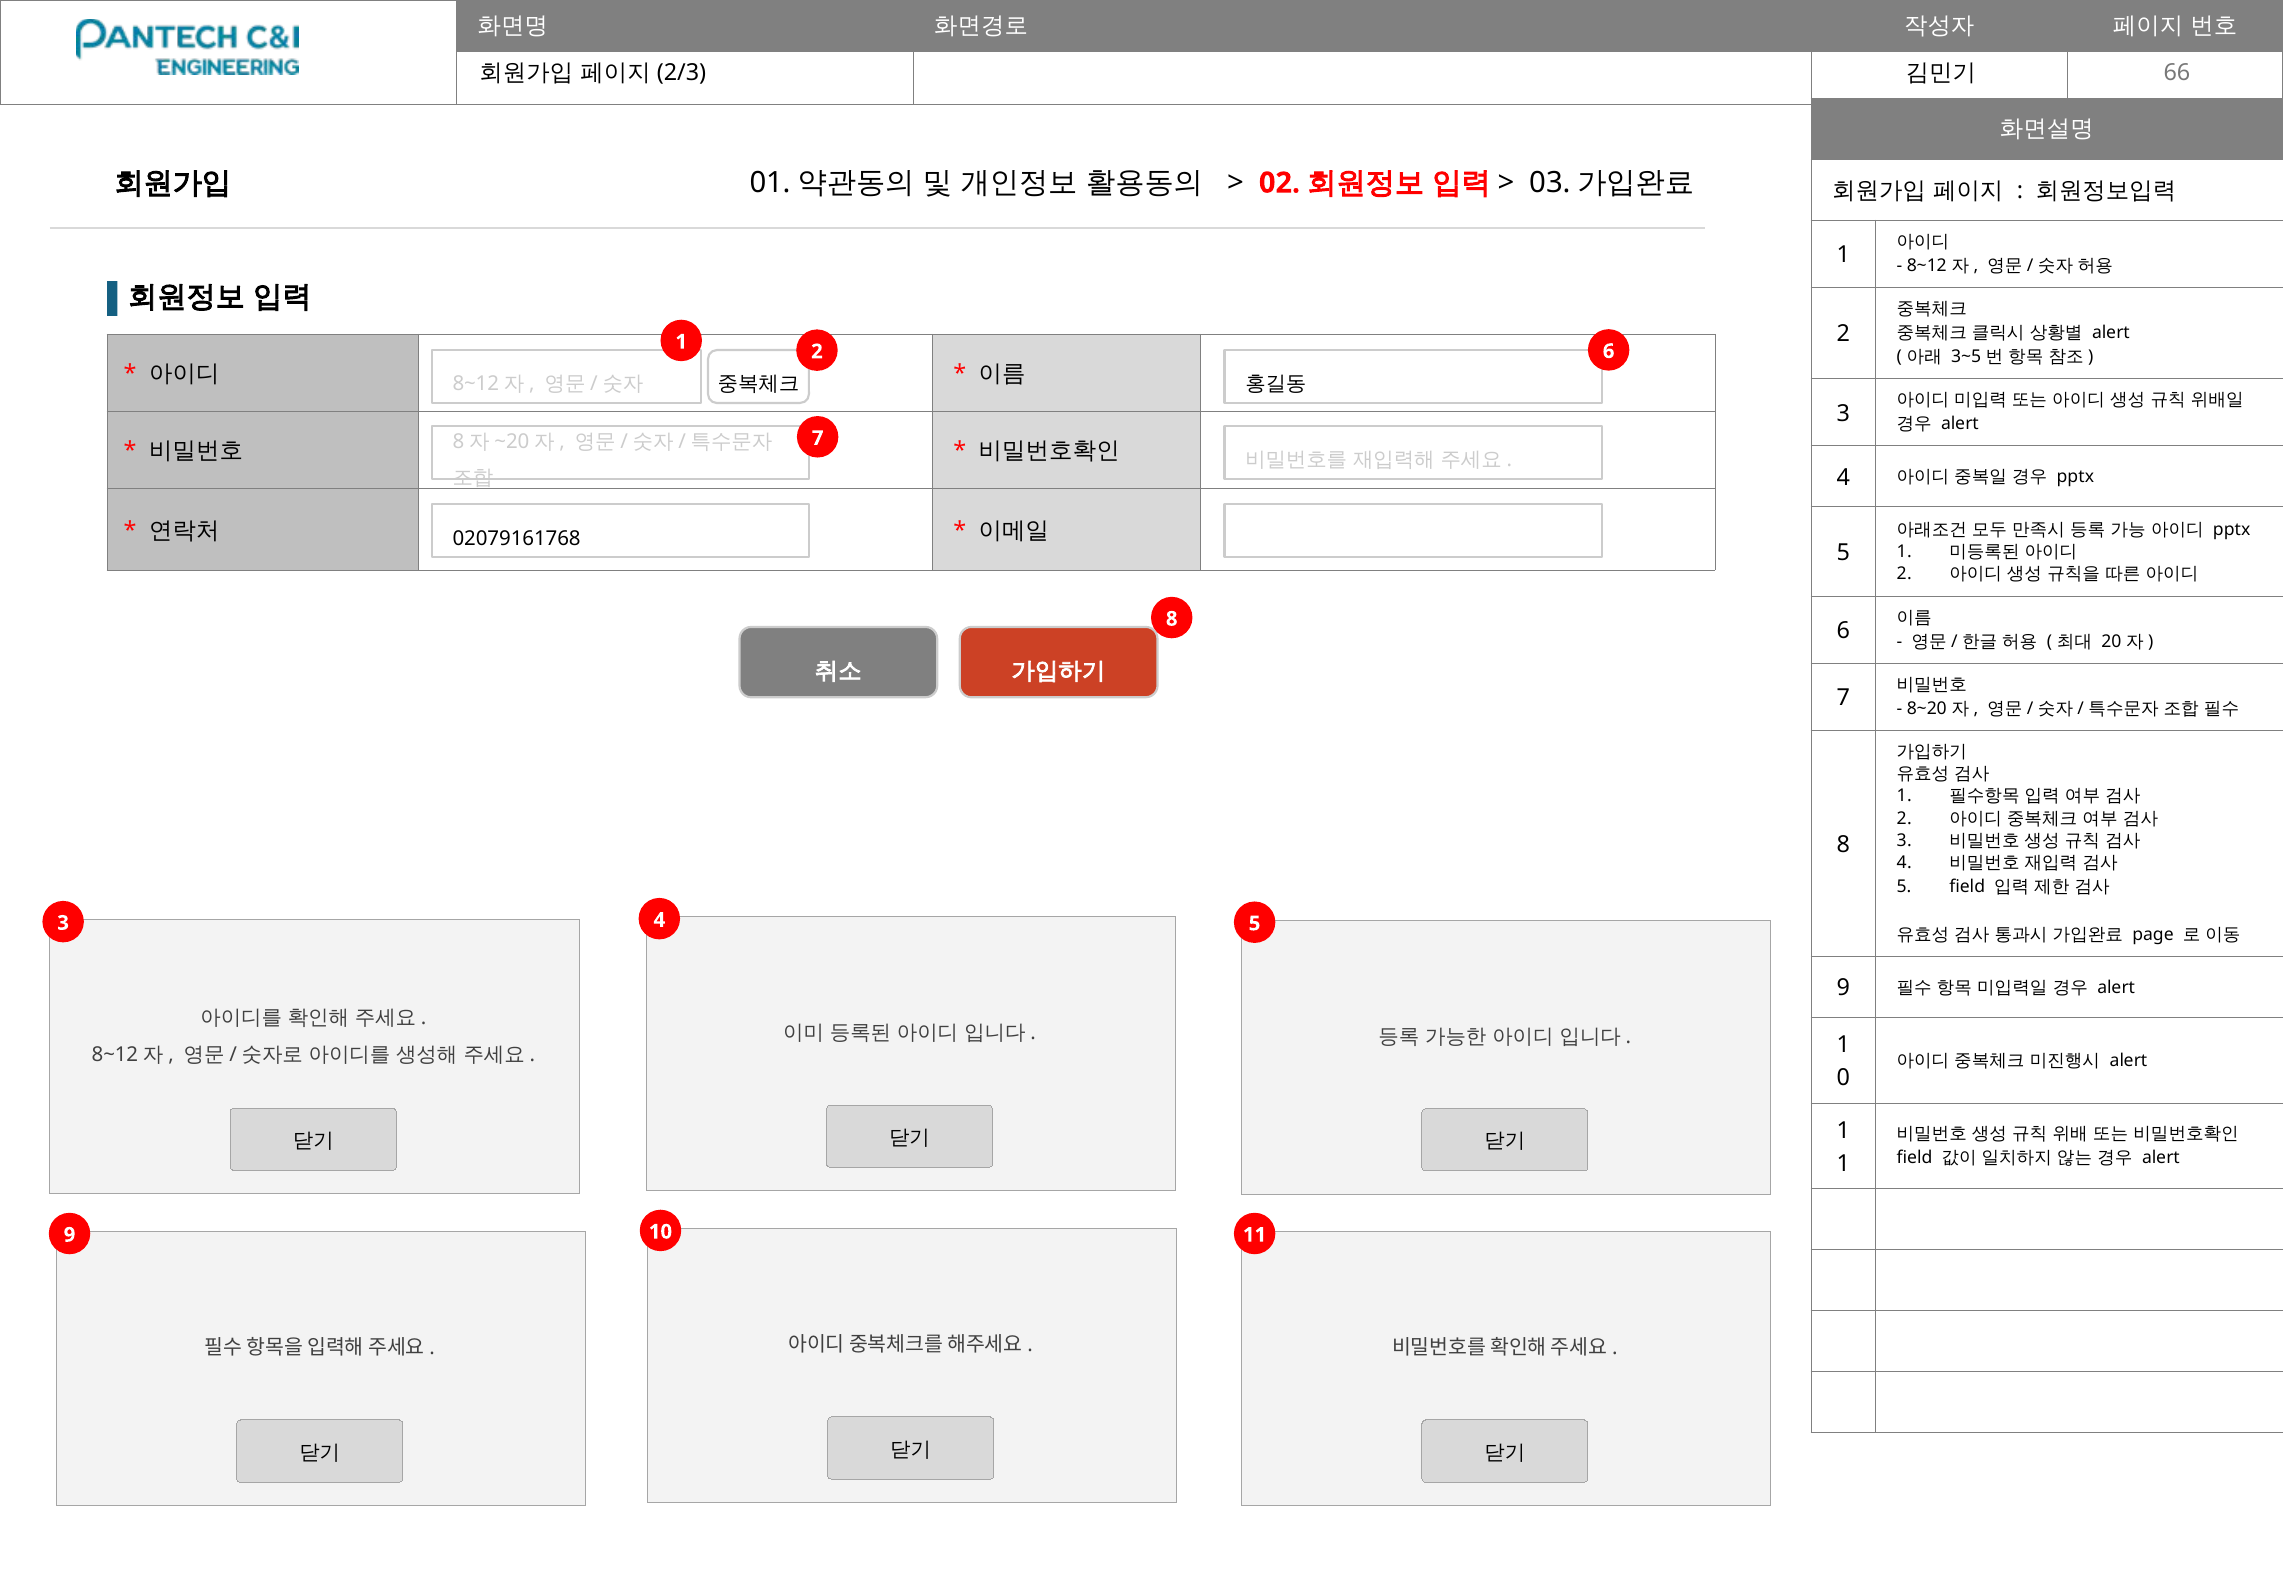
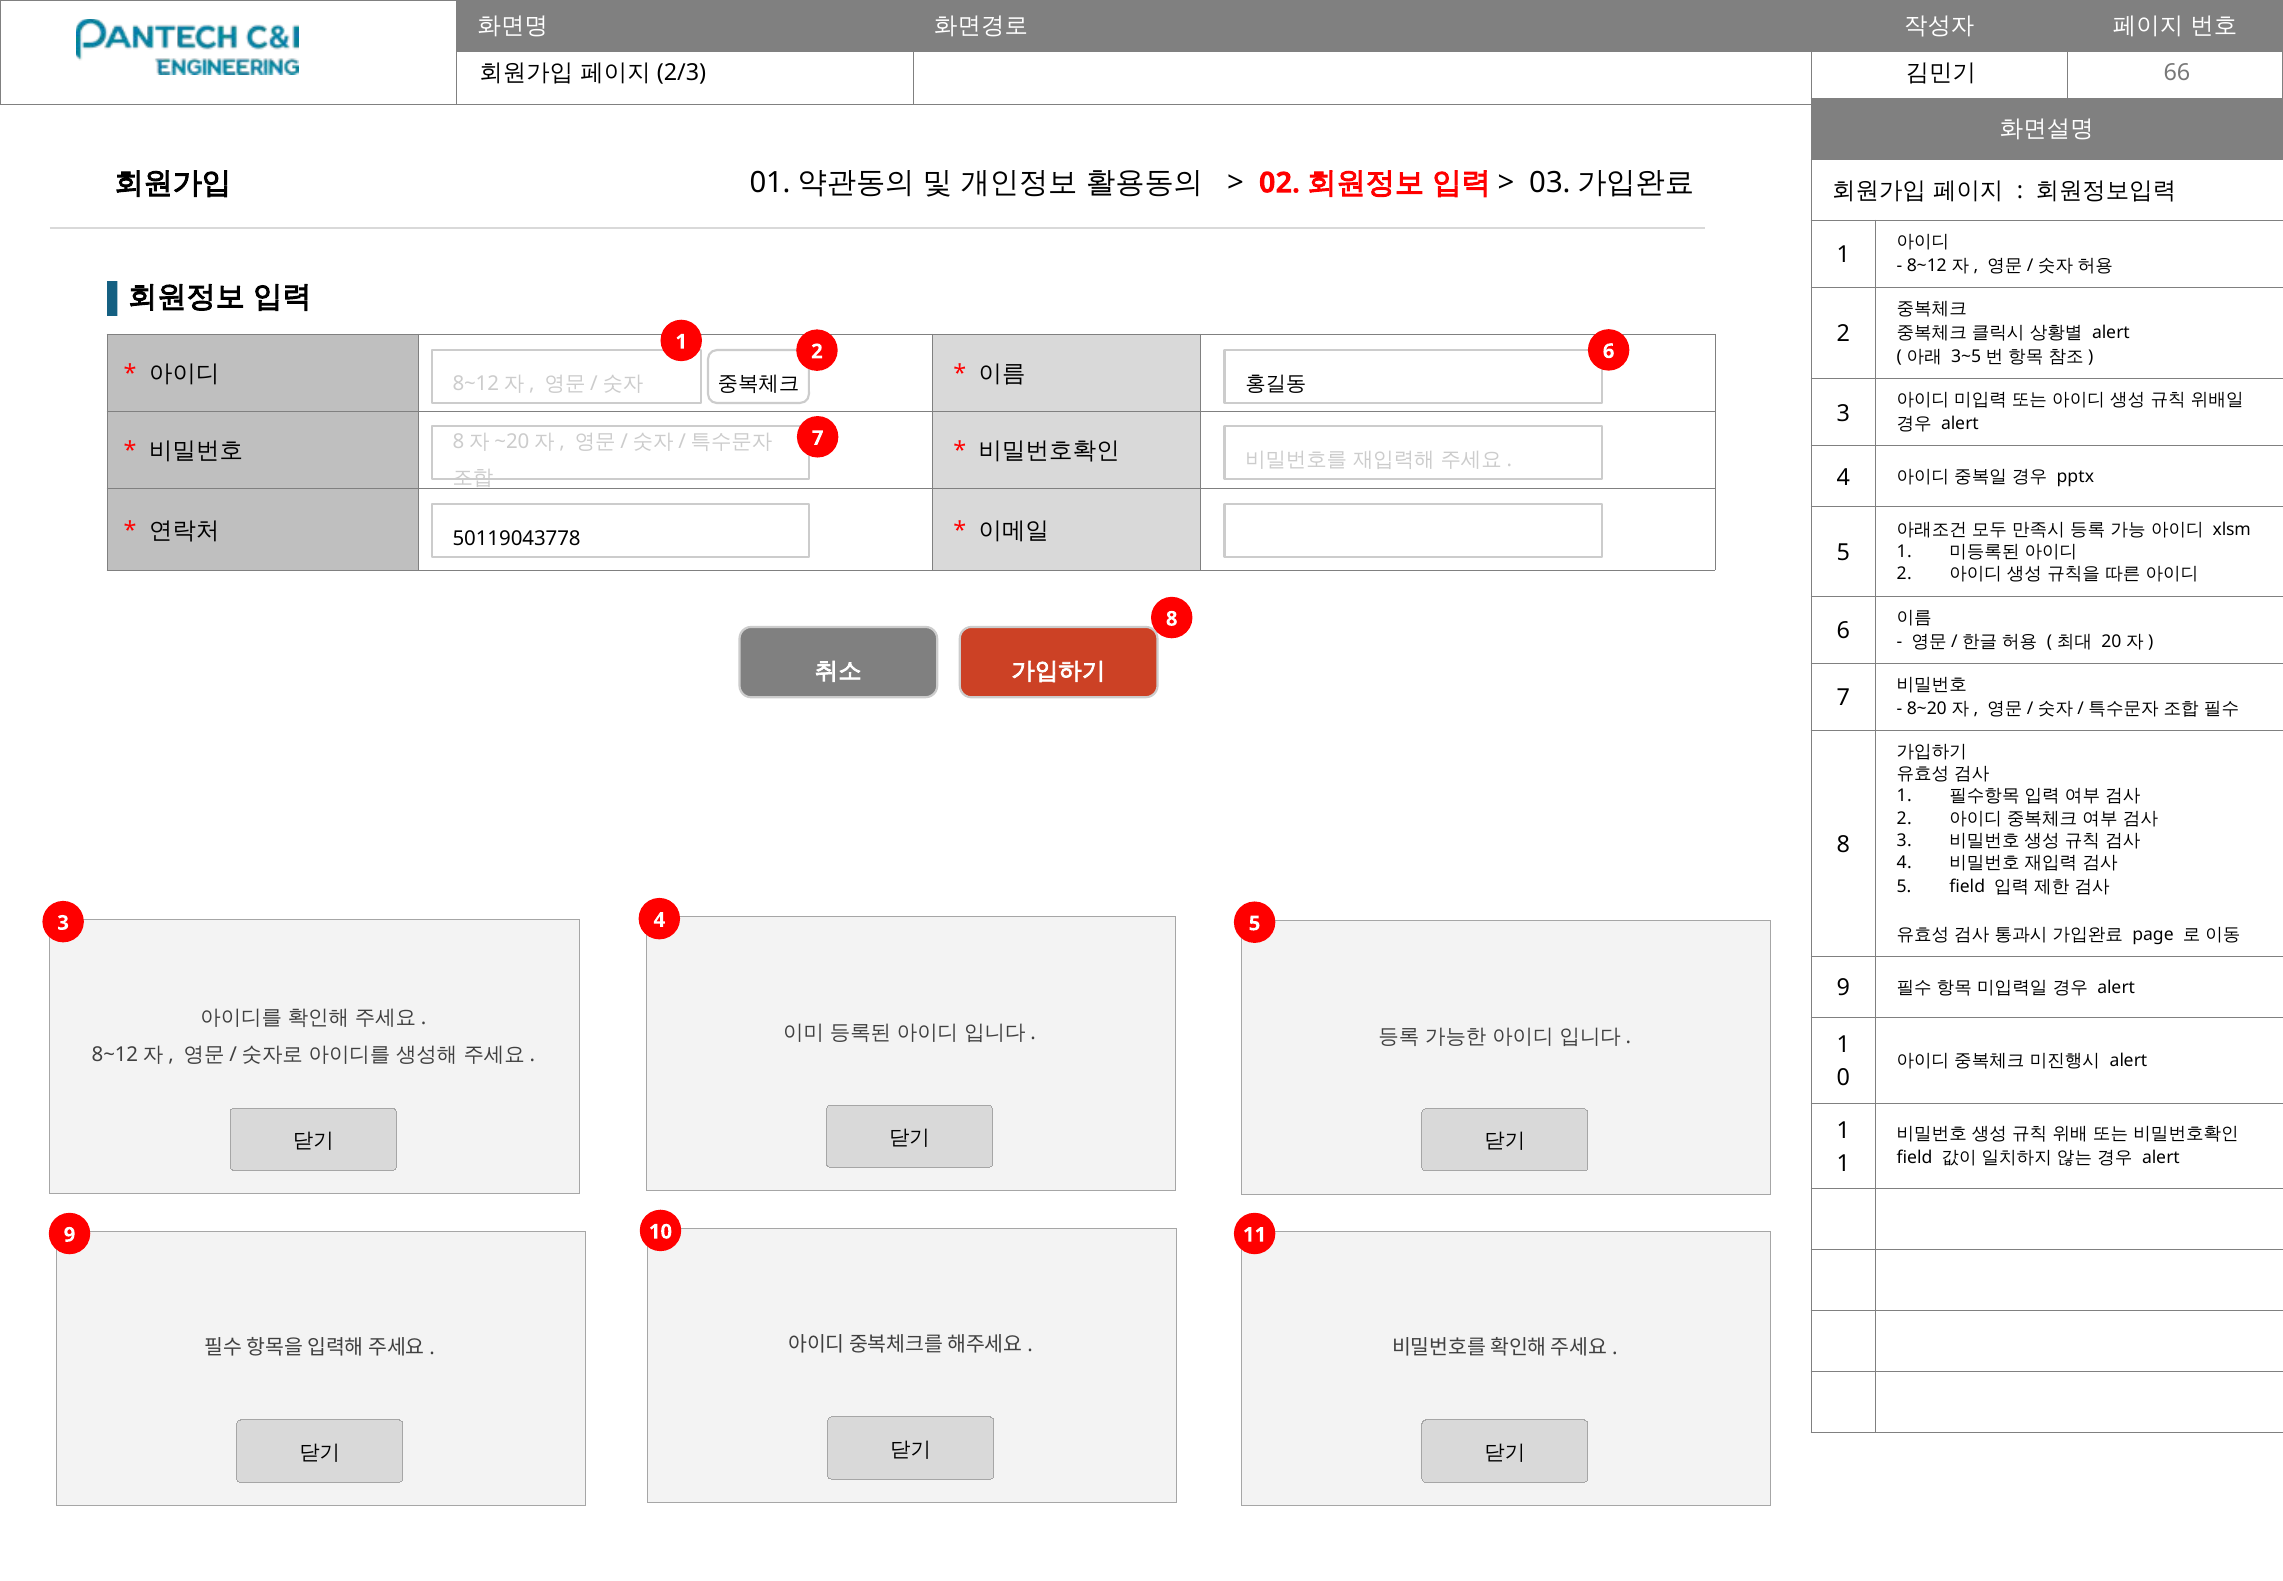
pptx: pptx -> xlsm (2232, 530)
02079161768: 02079161768 -> 50119043778 (517, 538)
